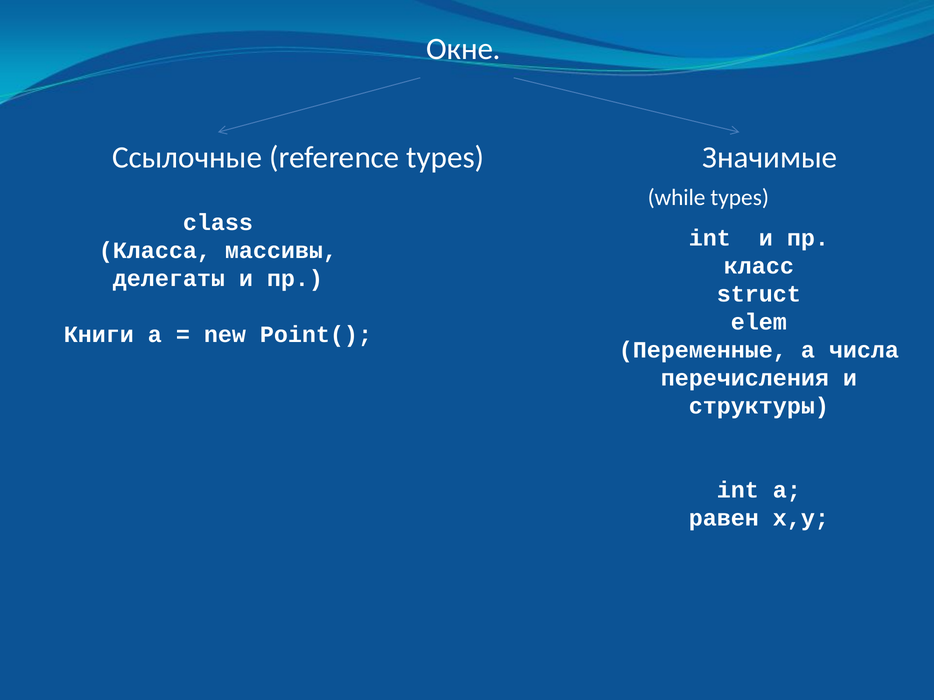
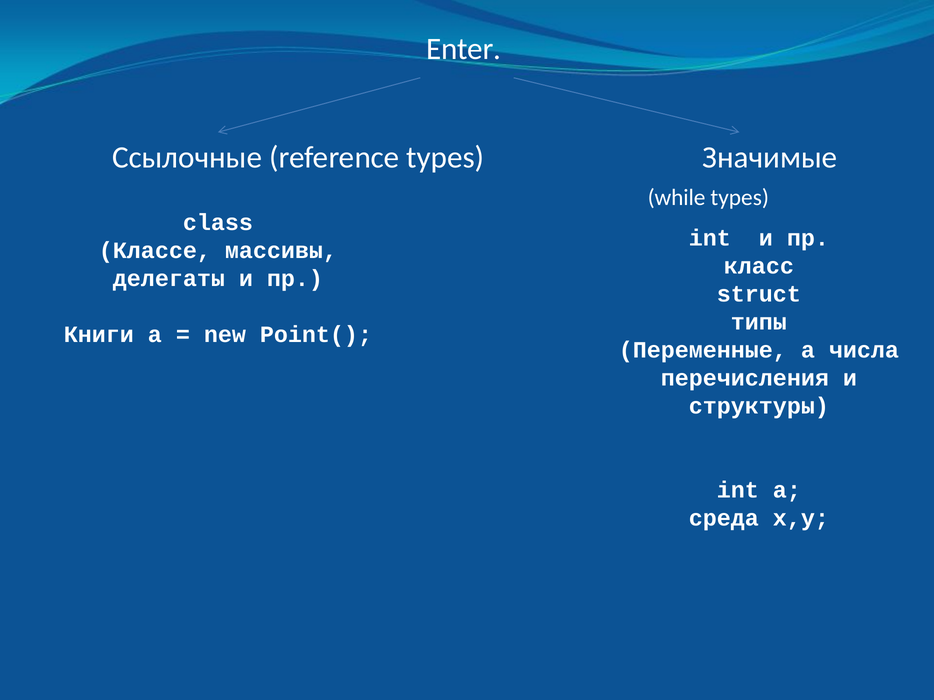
Окне: Окне -> Enter (464, 49)
Класса: Класса -> Классе (155, 251)
elem: elem -> типы (759, 322)
равен: равен -> среда (724, 518)
